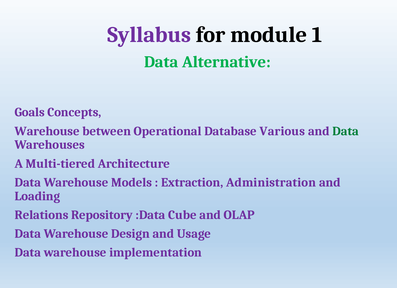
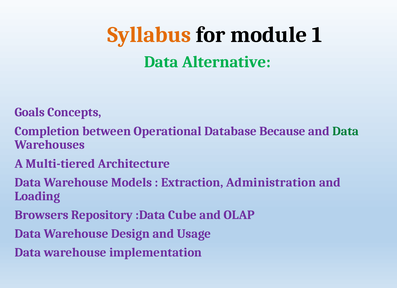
Syllabus colour: purple -> orange (149, 35)
Warehouse: Warehouse -> Completion (47, 131)
Various: Various -> Because (282, 131)
Relations: Relations -> Browsers (42, 215)
